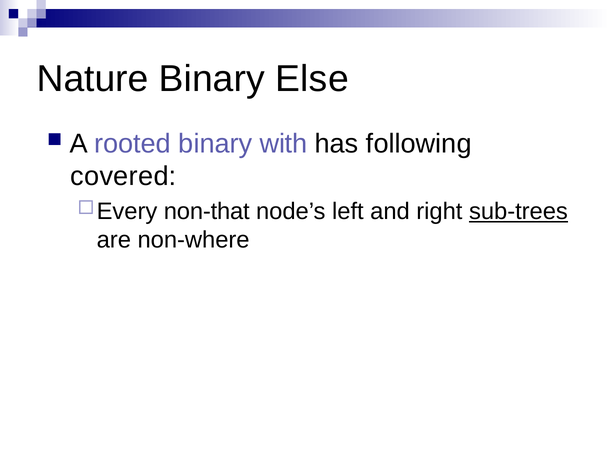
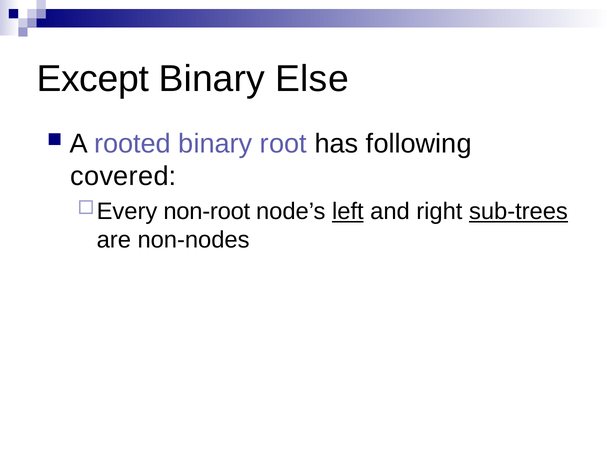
Nature: Nature -> Except (93, 79)
with: with -> root (283, 143)
non-that: non-that -> non-root (207, 211)
left underline: none -> present (348, 211)
non-where: non-where -> non-nodes (194, 240)
